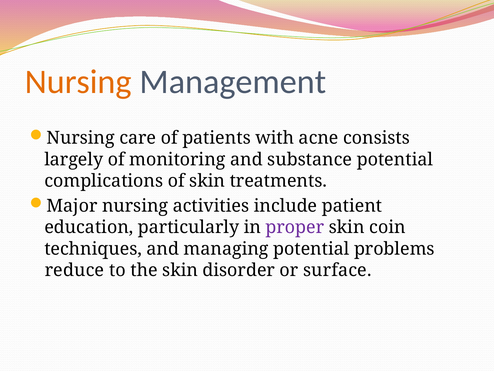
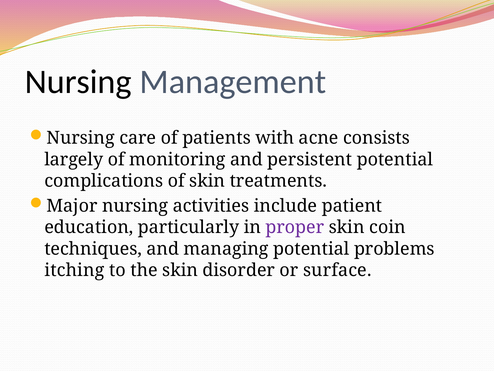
Nursing colour: orange -> black (78, 82)
substance: substance -> persistent (310, 159)
reduce: reduce -> itching (74, 270)
